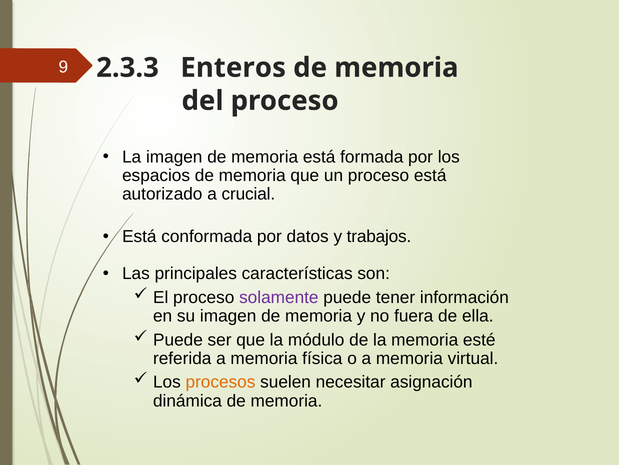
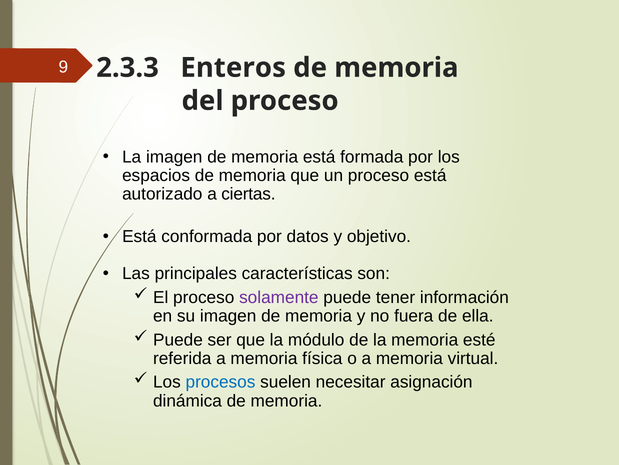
crucial: crucial -> ciertas (248, 194)
trabajos: trabajos -> objetivo (379, 236)
procesos colour: orange -> blue (220, 382)
